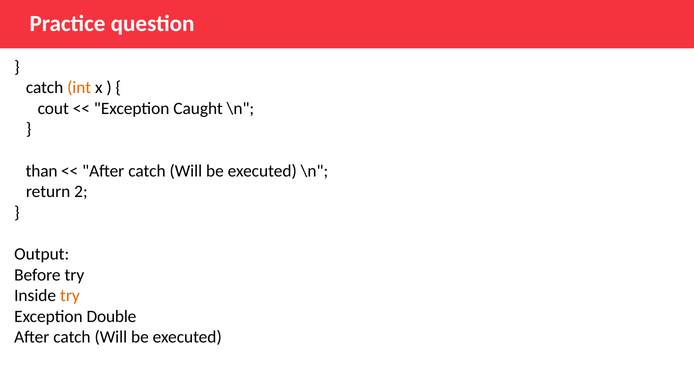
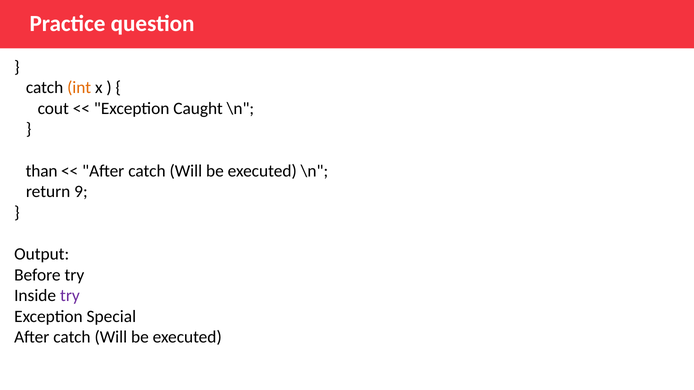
2: 2 -> 9 (81, 192)
try colour: orange -> purple (70, 296)
Double: Double -> Special (111, 317)
